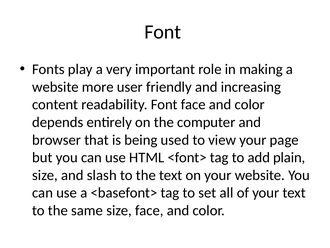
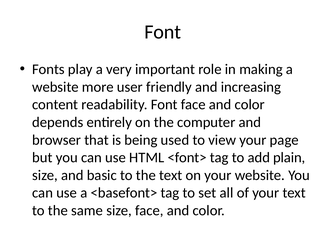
slash: slash -> basic (102, 175)
